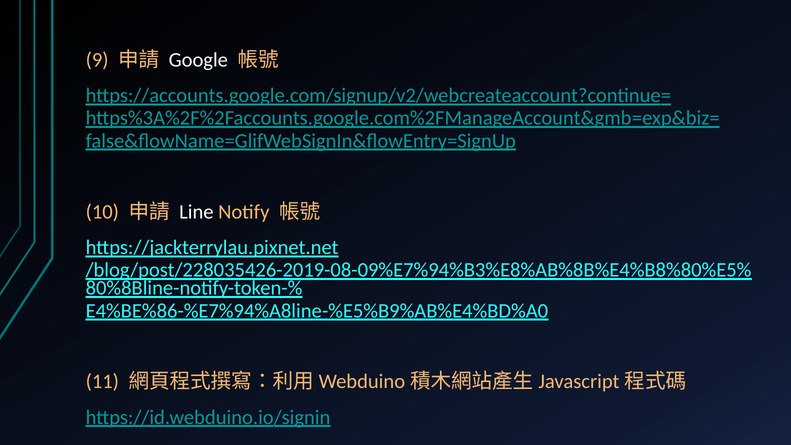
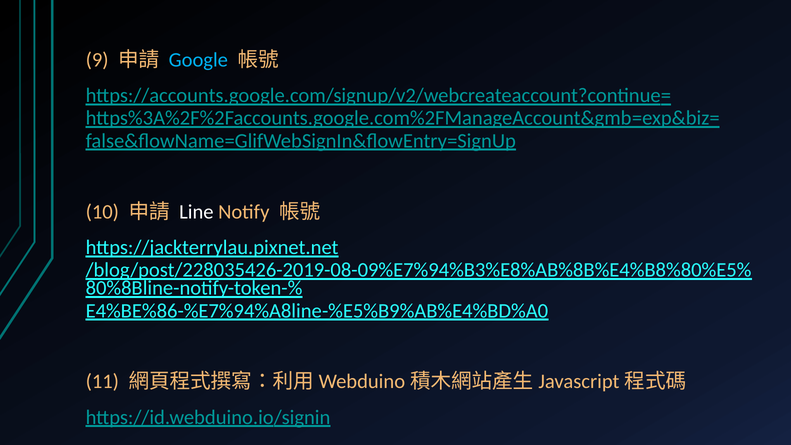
Google colour: white -> light blue (198, 60)
